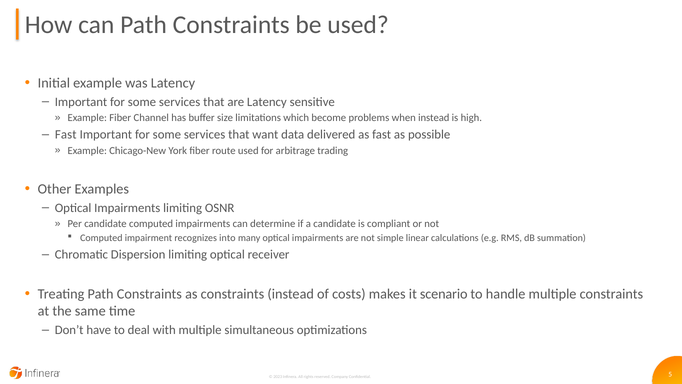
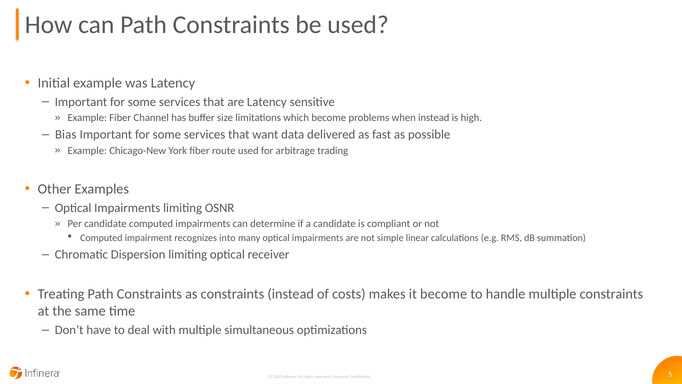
Fast: Fast -> Bias (66, 135)
it scenario: scenario -> become (444, 294)
